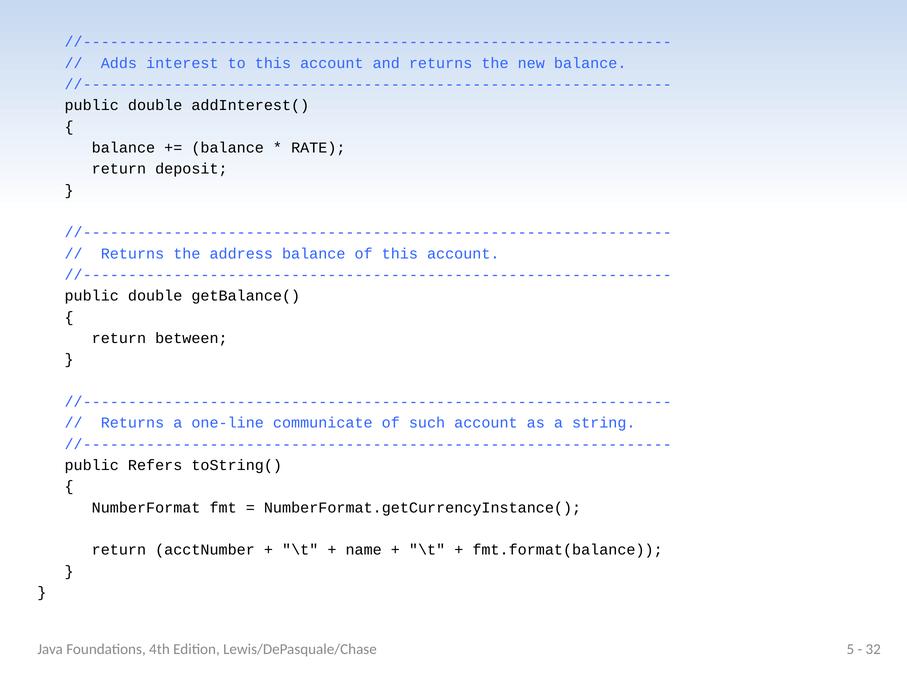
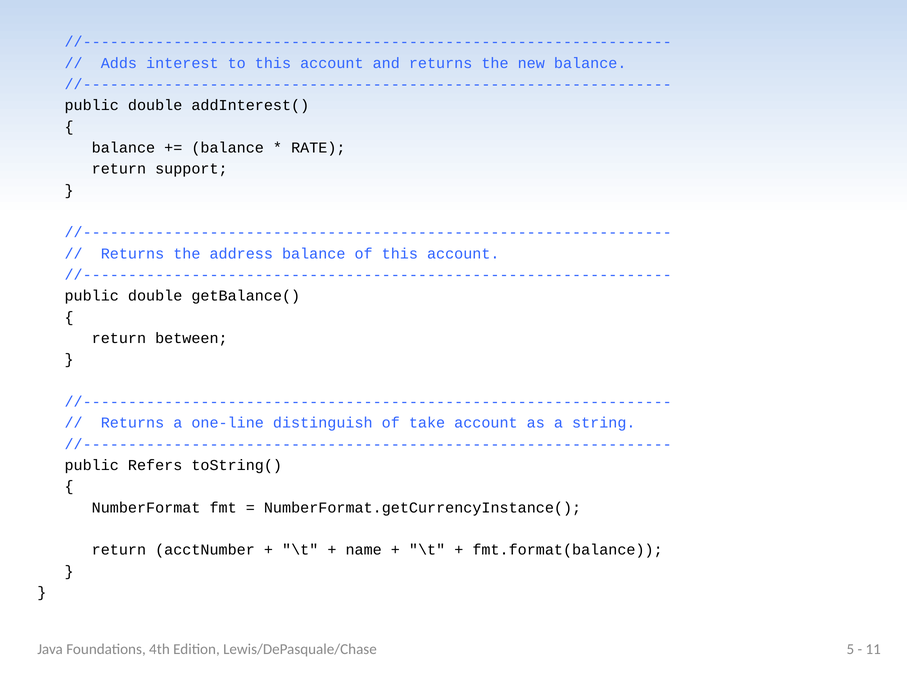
deposit: deposit -> support (191, 169)
communicate: communicate -> distinguish (323, 423)
such: such -> take (427, 423)
32: 32 -> 11 (873, 649)
